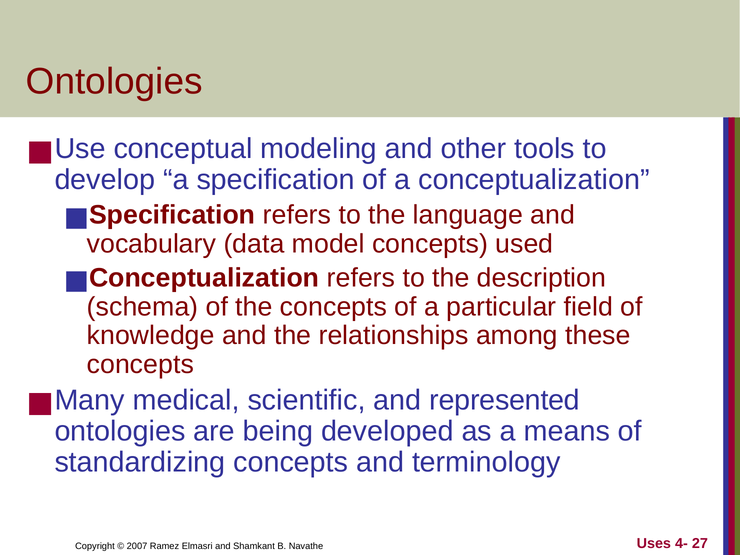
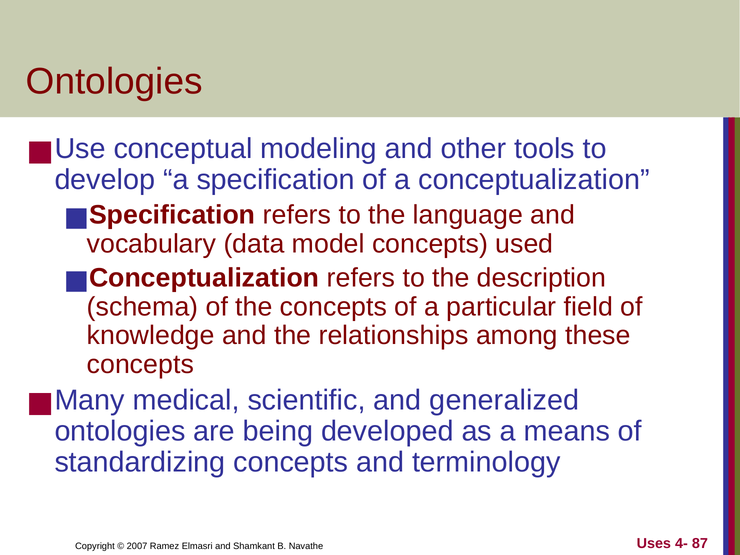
represented: represented -> generalized (504, 400)
27: 27 -> 87 (700, 544)
